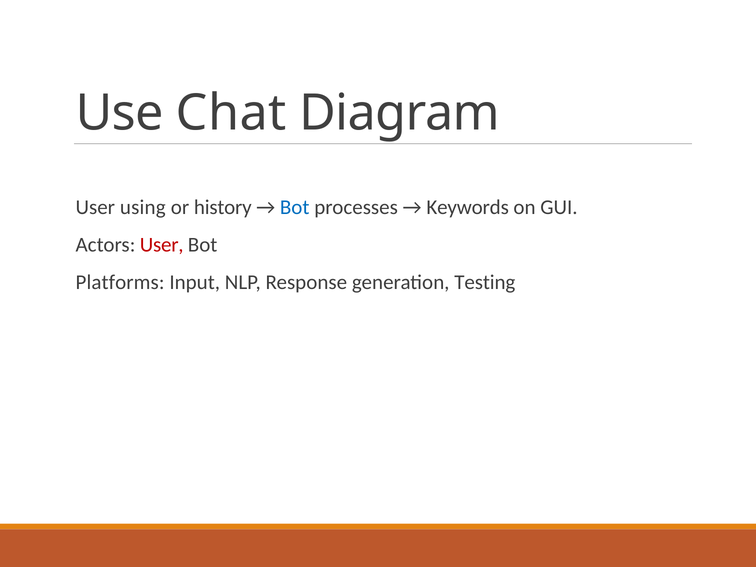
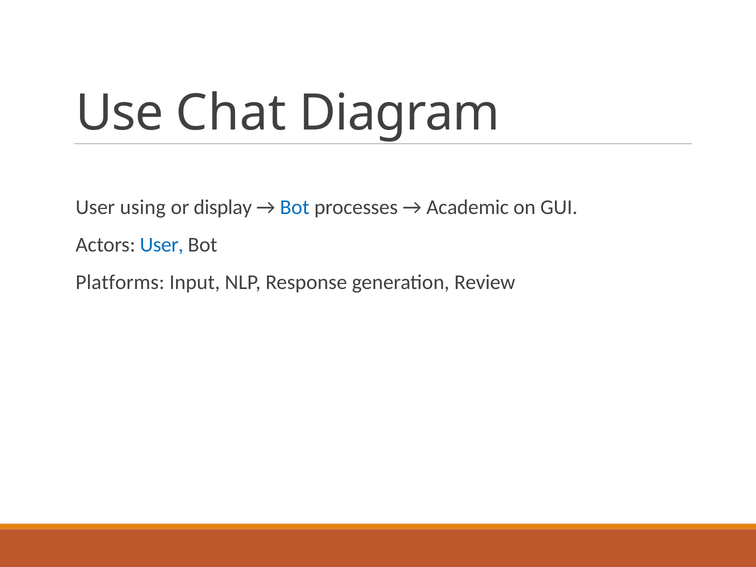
history: history -> display (223, 208)
Keywords: Keywords -> Academic (468, 208)
User colour: red -> blue (162, 245)
Testing: Testing -> Review (485, 282)
